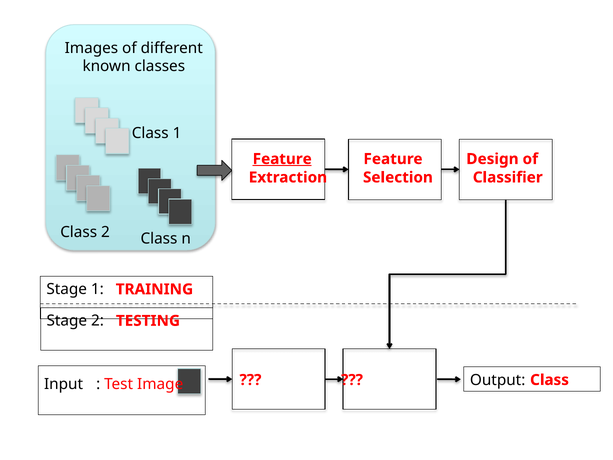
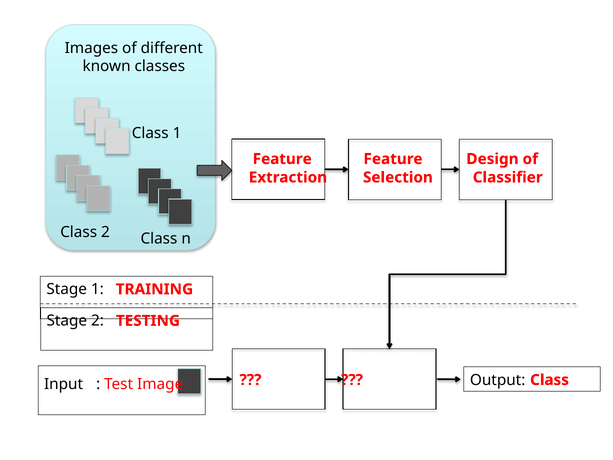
Feature underline: present -> none (282, 159)
